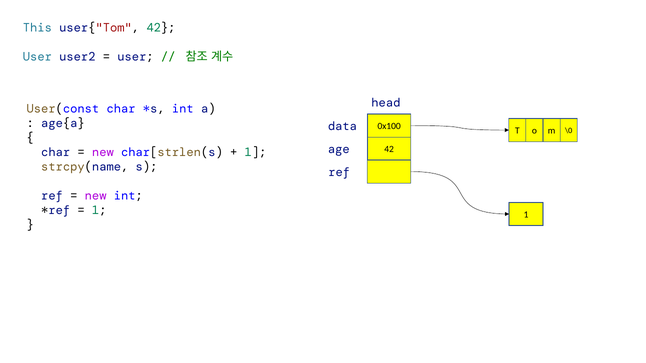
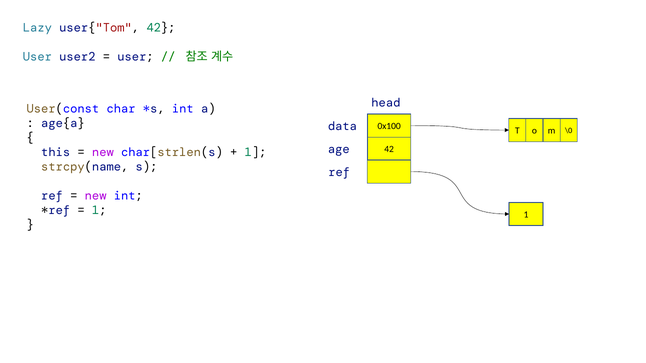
This: This -> Lazy (37, 28)
char: char -> this (56, 152)
